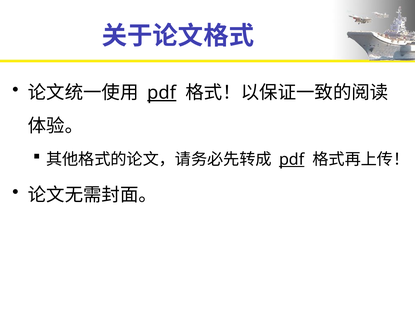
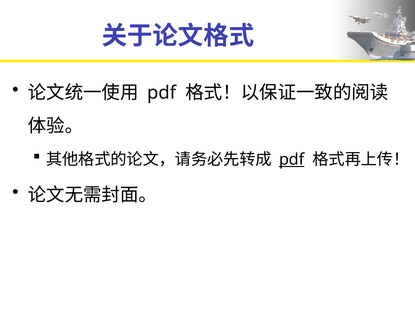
pdf underline: present -> none (162, 93)
